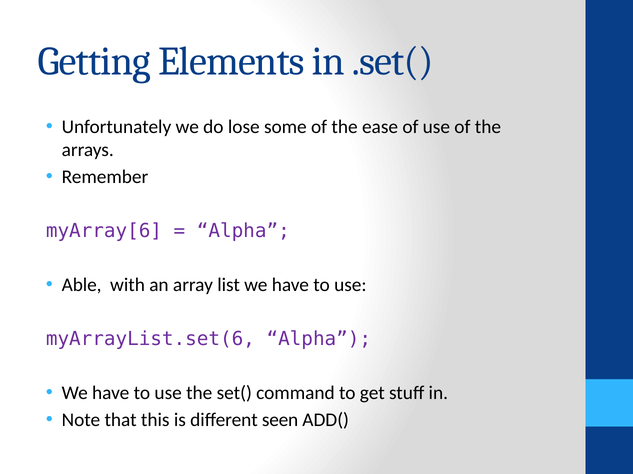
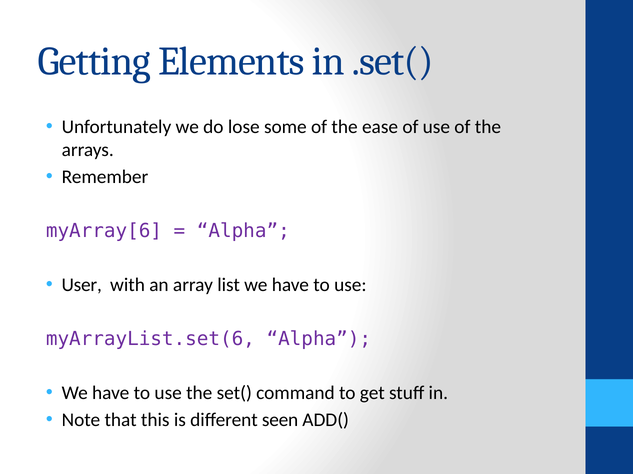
Able: Able -> User (82, 285)
